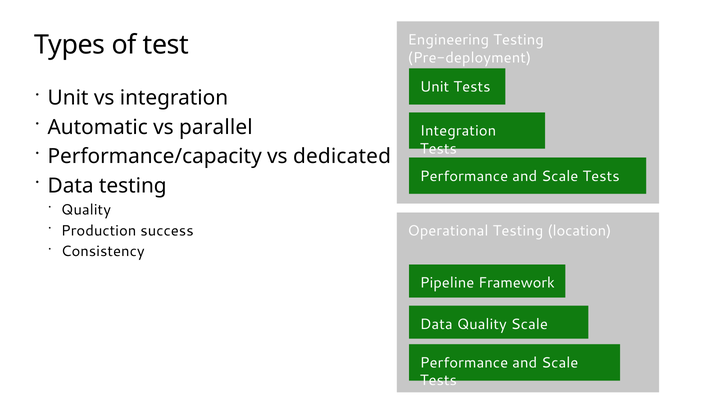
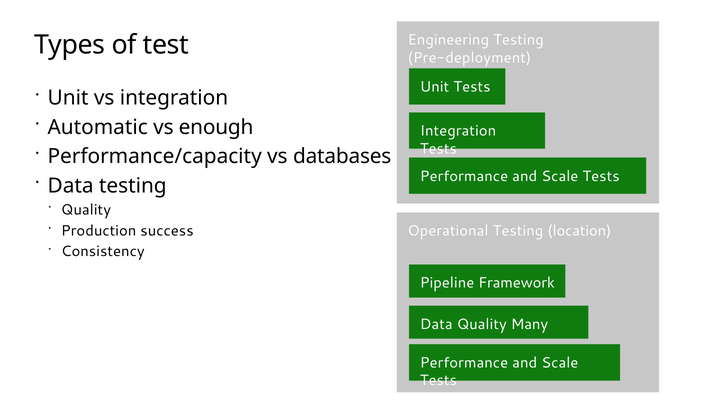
parallel: parallel -> enough (216, 127)
dedicated: dedicated -> databases (342, 156)
Quality Scale: Scale -> Many (529, 324)
